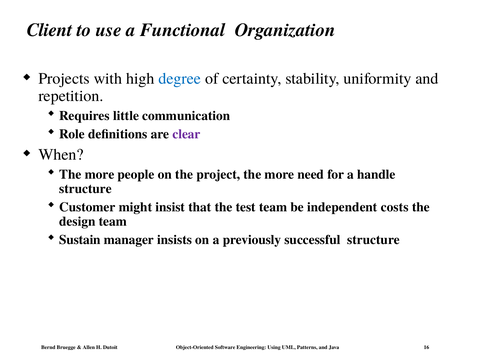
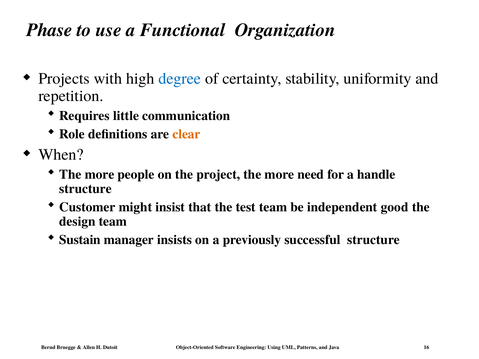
Client: Client -> Phase (50, 30)
clear colour: purple -> orange (186, 134)
costs: costs -> good (395, 207)
